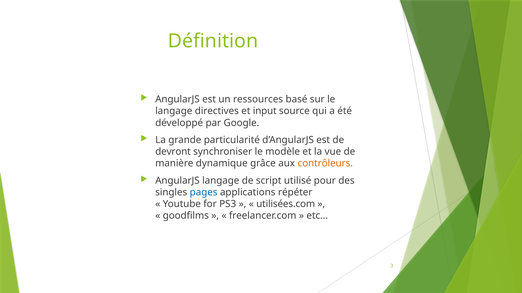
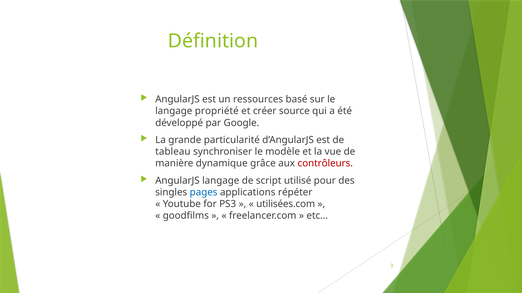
directives: directives -> propriété (217, 111)
input: input -> créer (265, 111)
devront: devront -> tableau (173, 152)
contrôleurs colour: orange -> red (325, 164)
